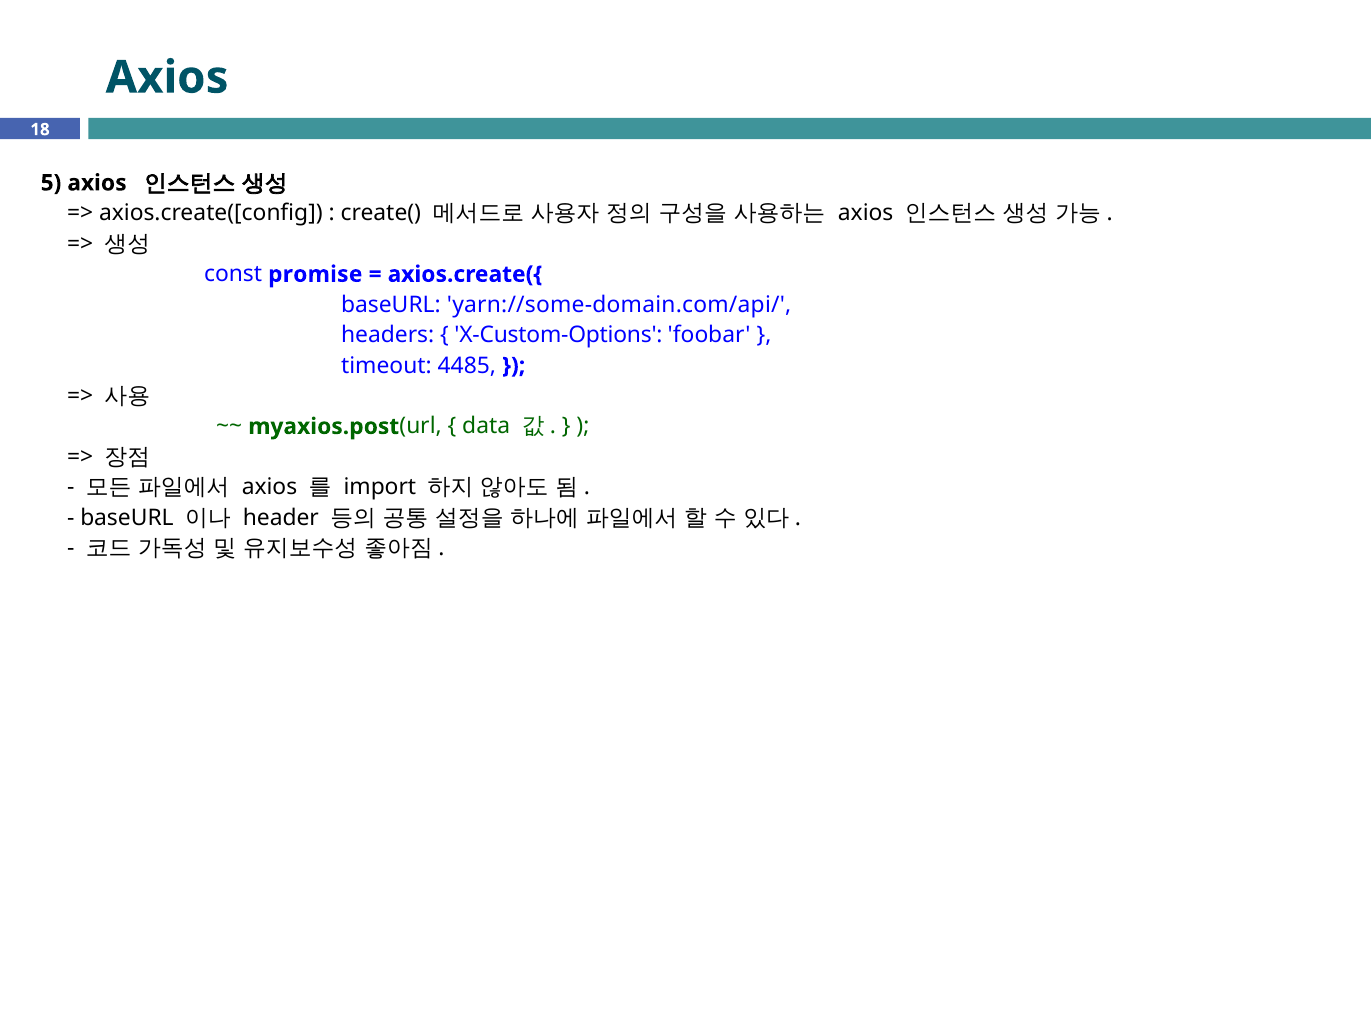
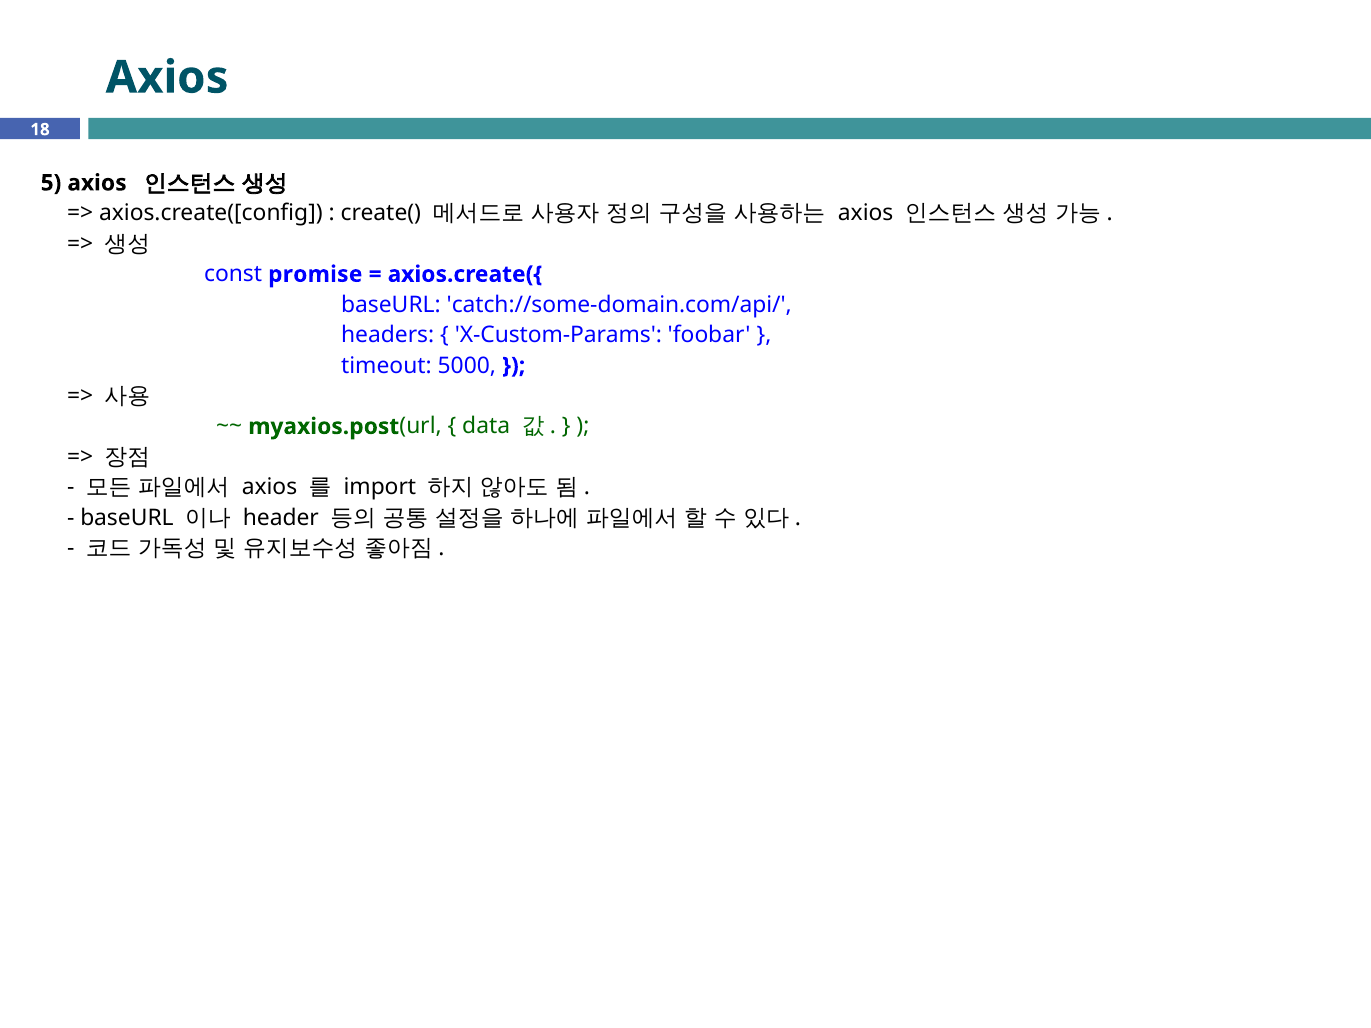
yarn://some-domain.com/api/: yarn://some-domain.com/api/ -> catch://some-domain.com/api/ (619, 305)
X-Custom-Options: X-Custom-Options -> X-Custom-Params (558, 335)
4485: 4485 -> 5000 (467, 366)
